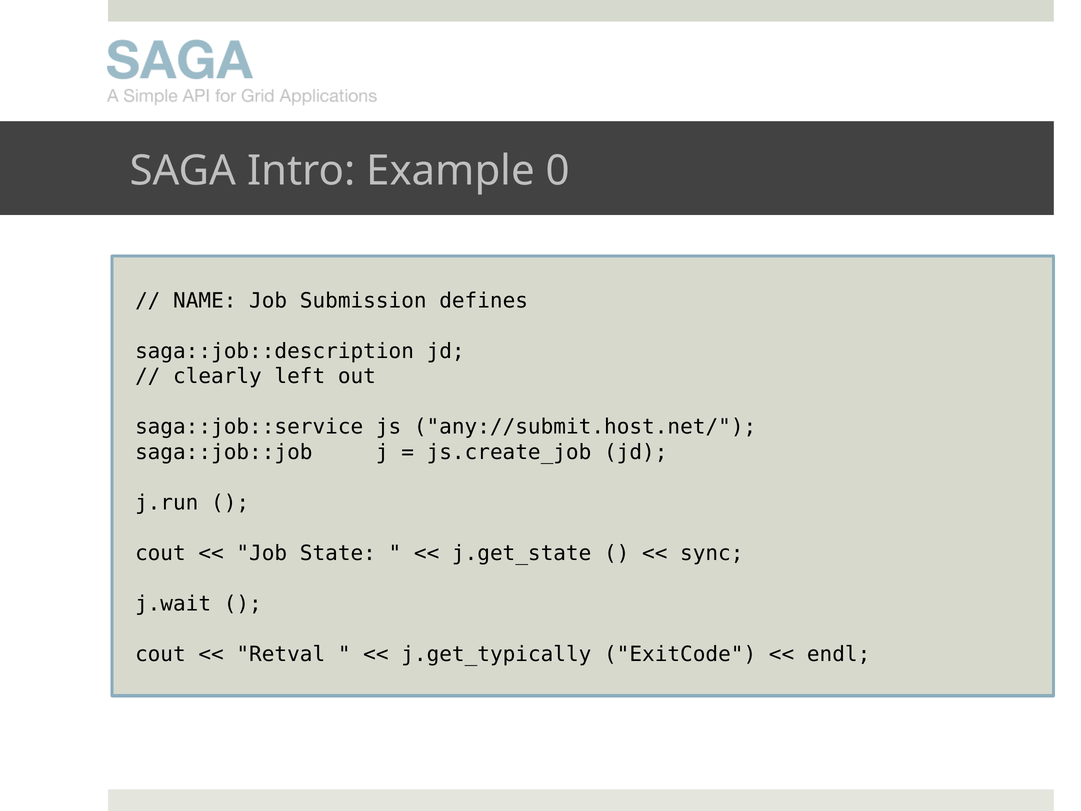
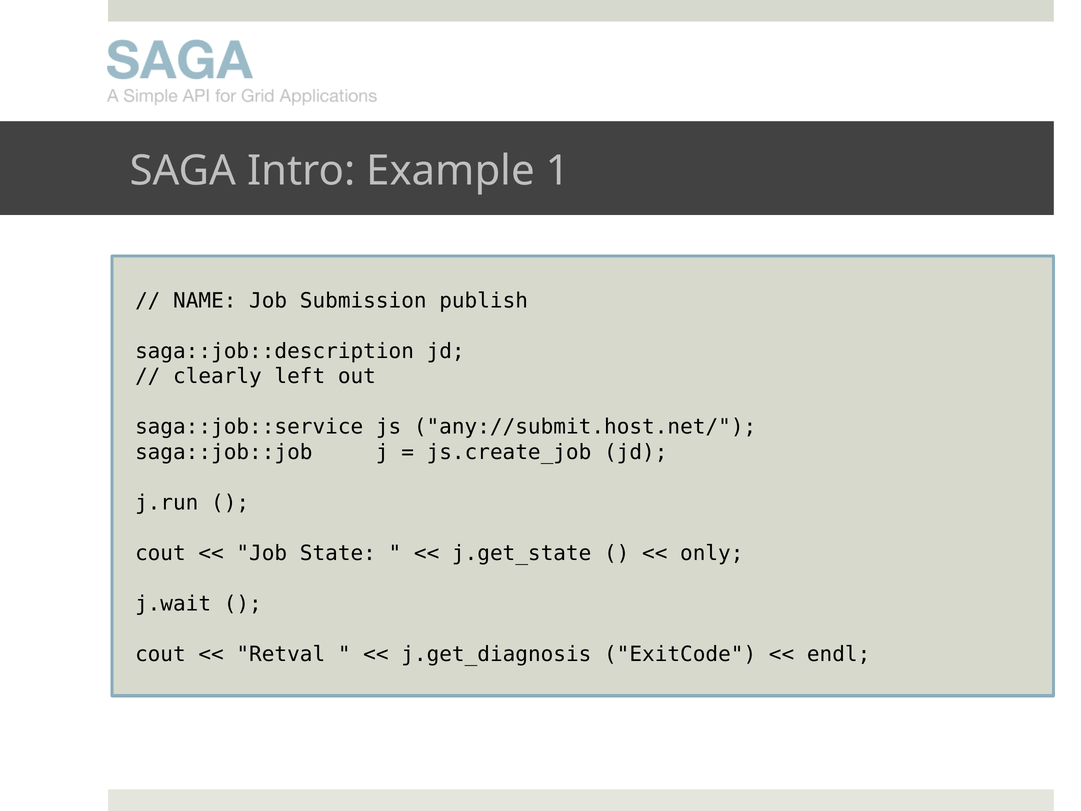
0: 0 -> 1 (558, 171)
defines: defines -> publish (484, 301)
sync: sync -> only (712, 553)
j.get_typically: j.get_typically -> j.get_diagnosis (496, 654)
